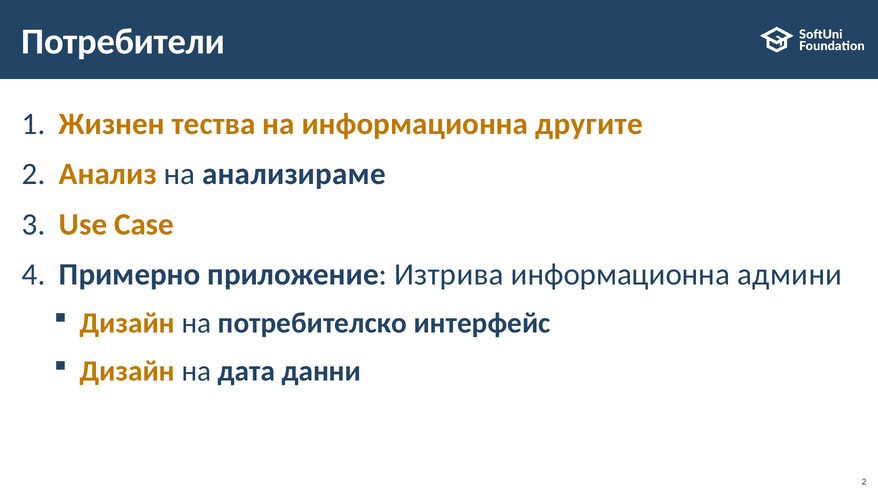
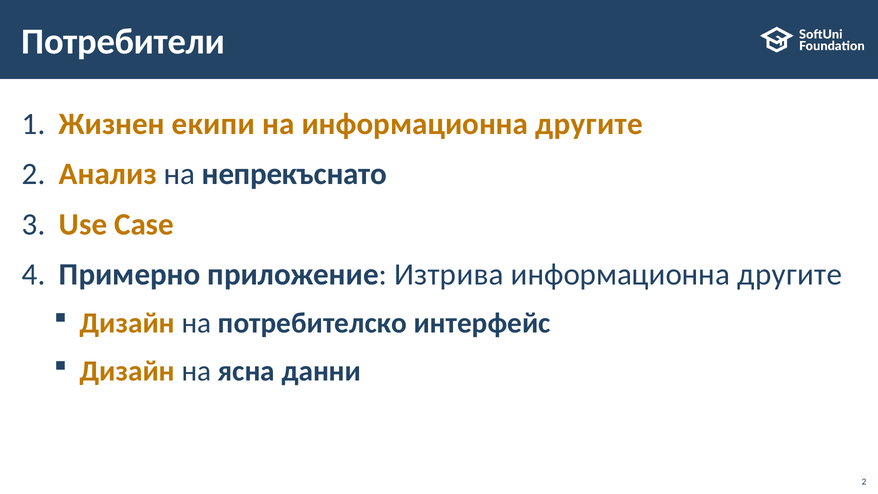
тества: тества -> екипи (213, 124)
анализираме: анализираме -> непрекъснато (294, 174)
админи: админи -> другите (790, 274)
дата: дата -> ясна (246, 371)
